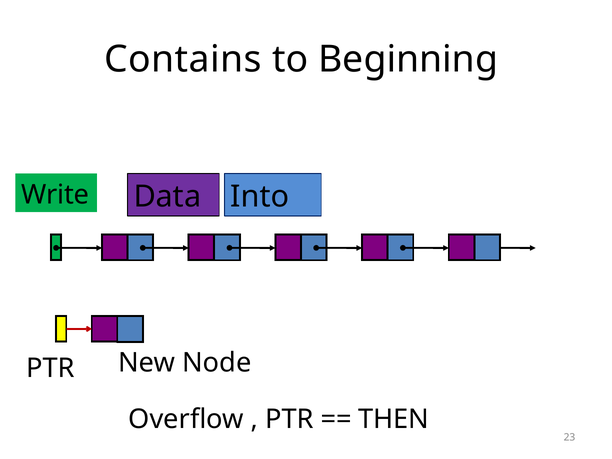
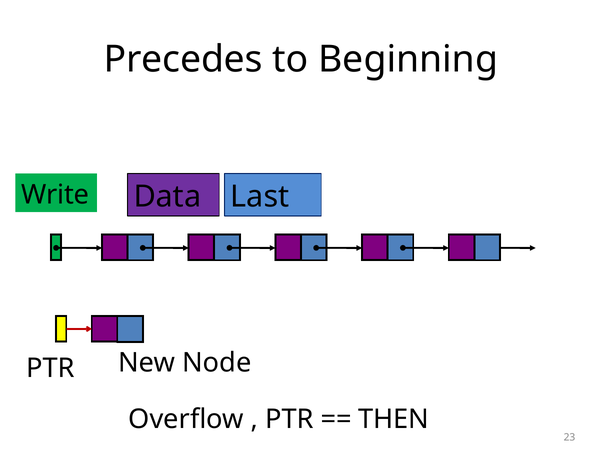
Contains: Contains -> Precedes (183, 59)
Into: Into -> Last (260, 197)
